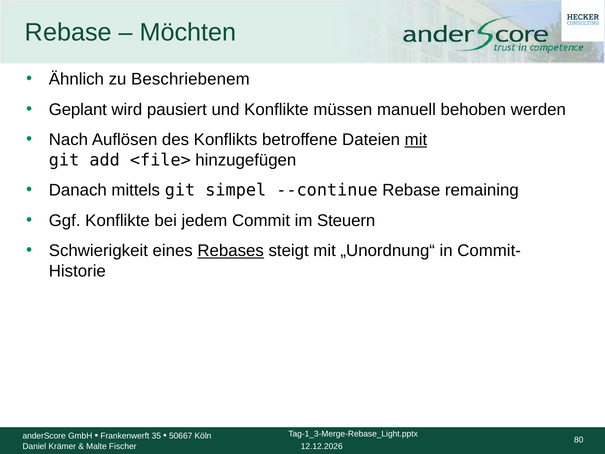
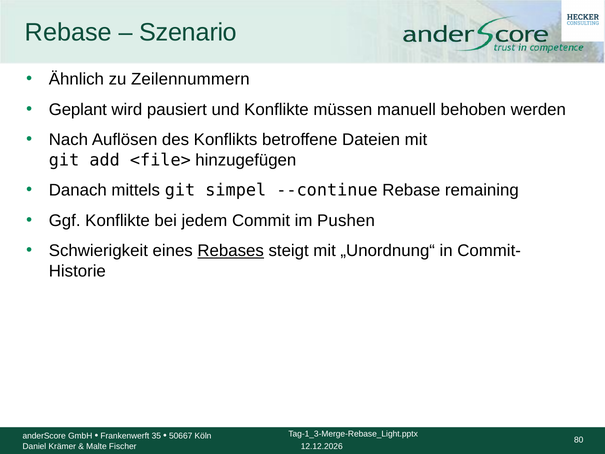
Möchten: Möchten -> Szenario (188, 33)
Beschriebenem: Beschriebenem -> Zeilennummern (190, 79)
mit underline: present -> none (416, 140)
Steuern: Steuern -> Pushen (346, 220)
